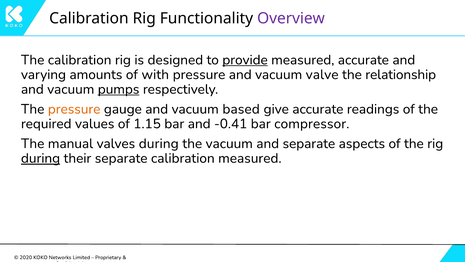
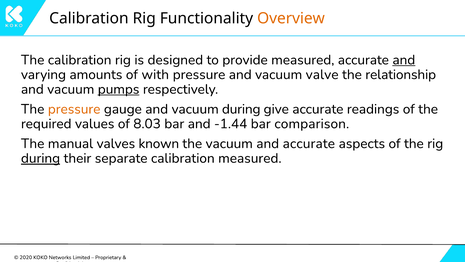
Overview colour: purple -> orange (291, 18)
provide underline: present -> none (245, 60)
and underline: none -> present (404, 60)
vacuum based: based -> during (241, 109)
1.15: 1.15 -> 8.03 (147, 124)
-0.41: -0.41 -> -1.44 (231, 124)
compressor: compressor -> comparison (312, 124)
valves during: during -> known (159, 143)
and separate: separate -> accurate (309, 143)
